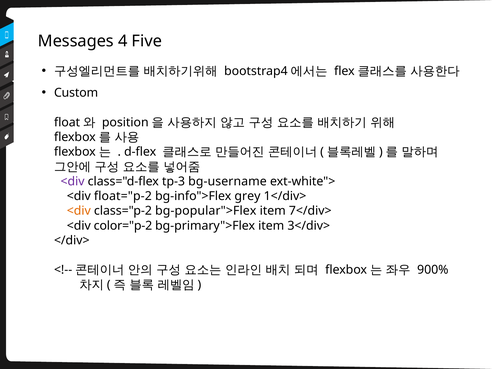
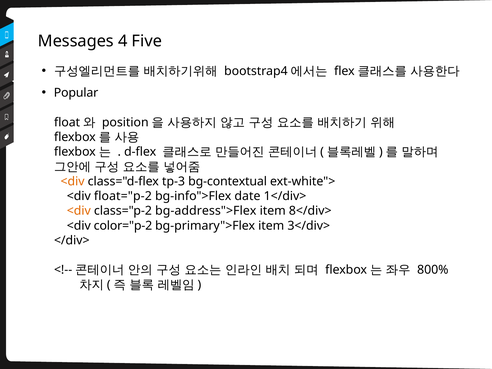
Custom: Custom -> Popular (76, 93)
<div colour: purple -> orange (73, 181)
bg-username: bg-username -> bg-contextual (228, 181)
grey: grey -> date (247, 196)
bg-popular">Flex: bg-popular">Flex -> bg-address">Flex (206, 211)
7</div>: 7</div> -> 8</div> (310, 211)
900%: 900% -> 800% (433, 270)
